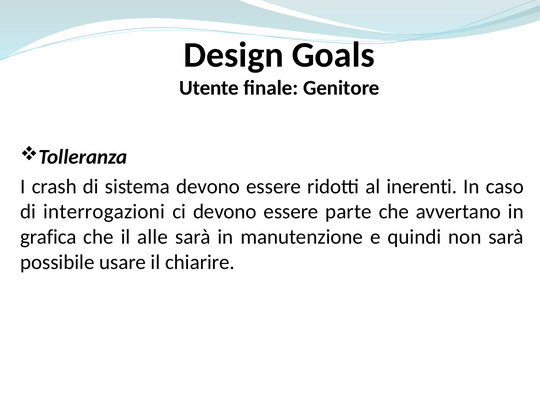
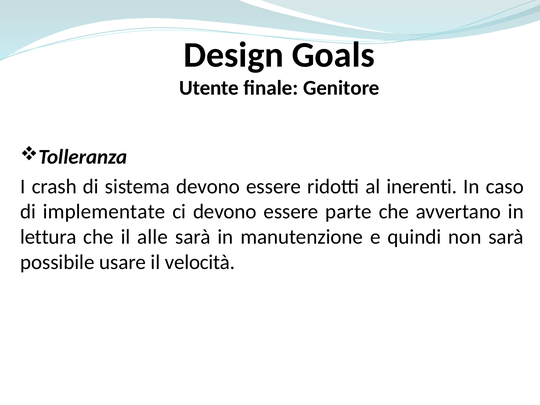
interrogazioni: interrogazioni -> implementate (104, 212)
grafica: grafica -> lettura (48, 237)
chiarire: chiarire -> velocità (200, 262)
